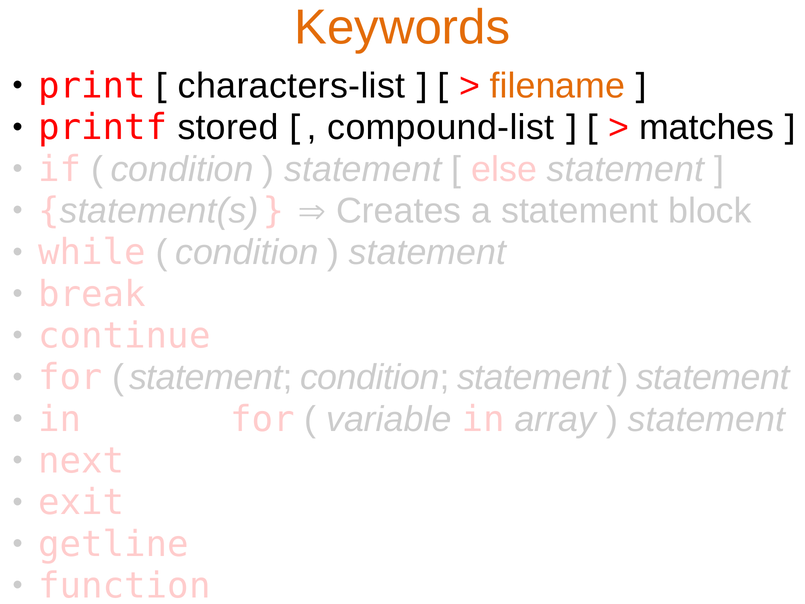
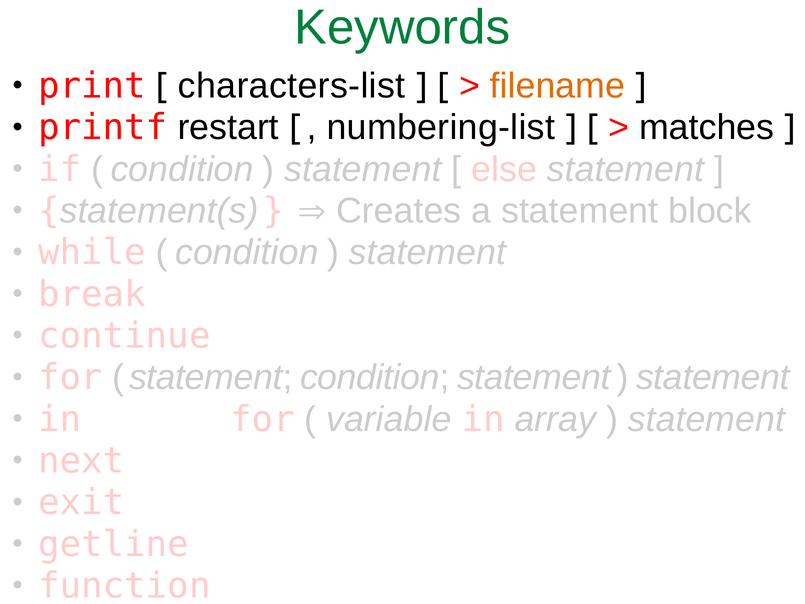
Keywords colour: orange -> green (402, 28)
stored: stored -> restart (228, 128)
compound-list: compound-list -> numbering-list (441, 128)
